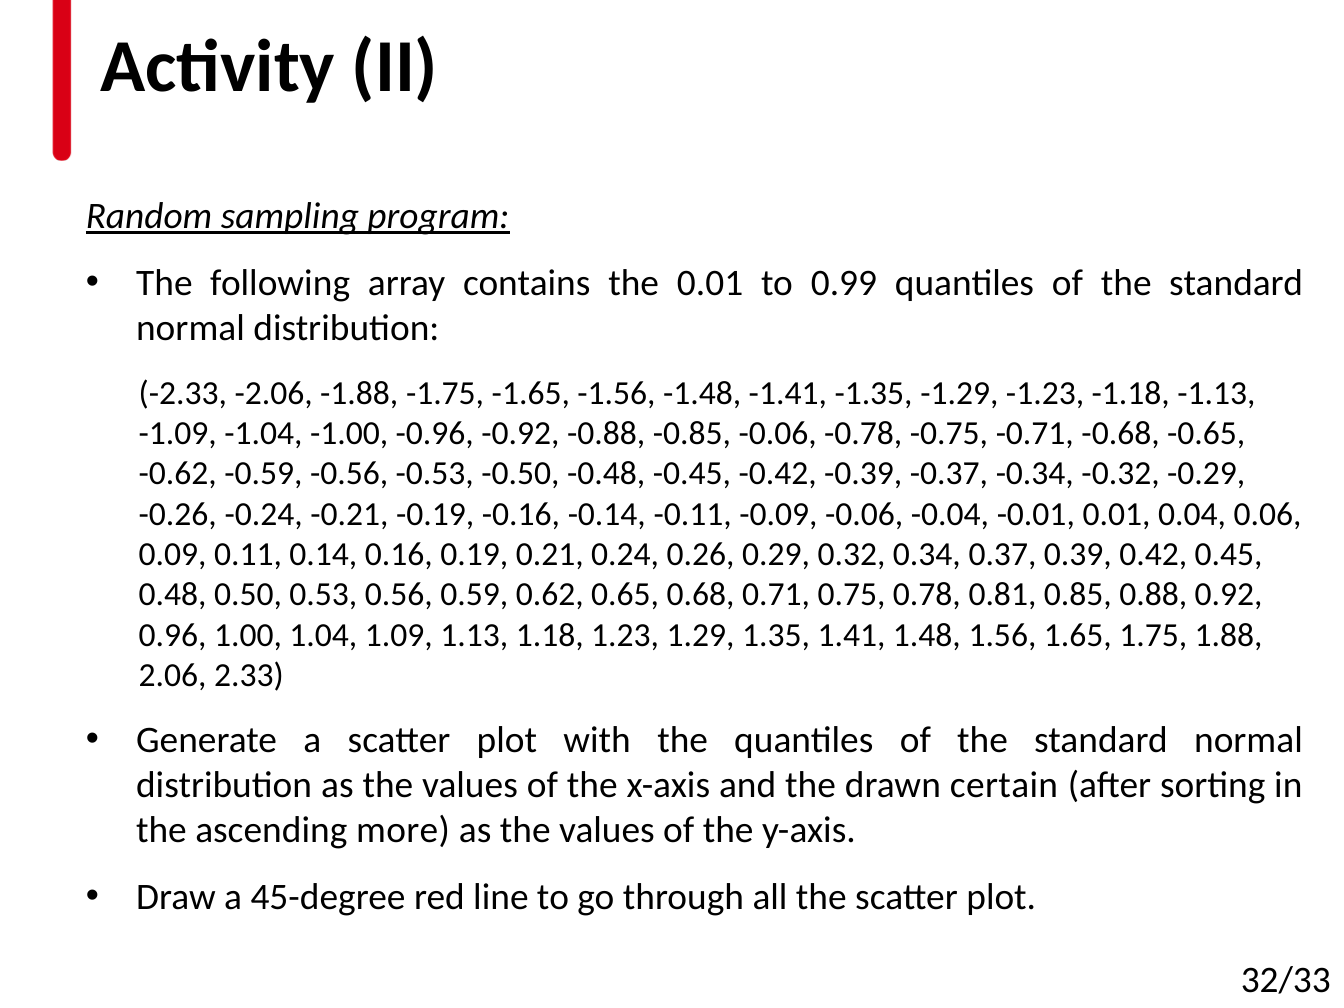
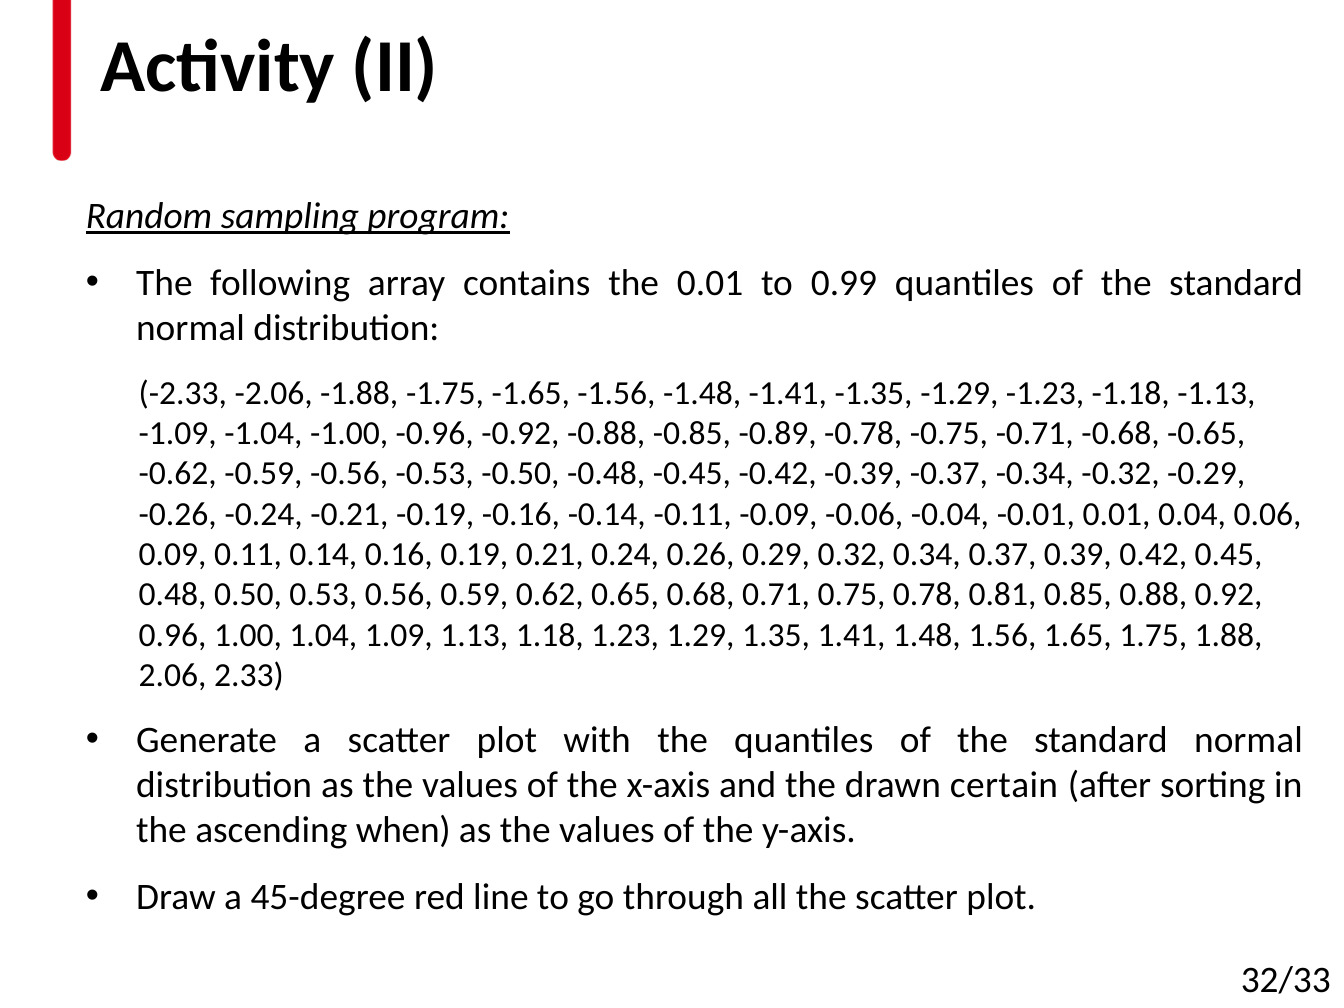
-0.85 -0.06: -0.06 -> -0.89 (778, 433)
more: more -> when (403, 830)
